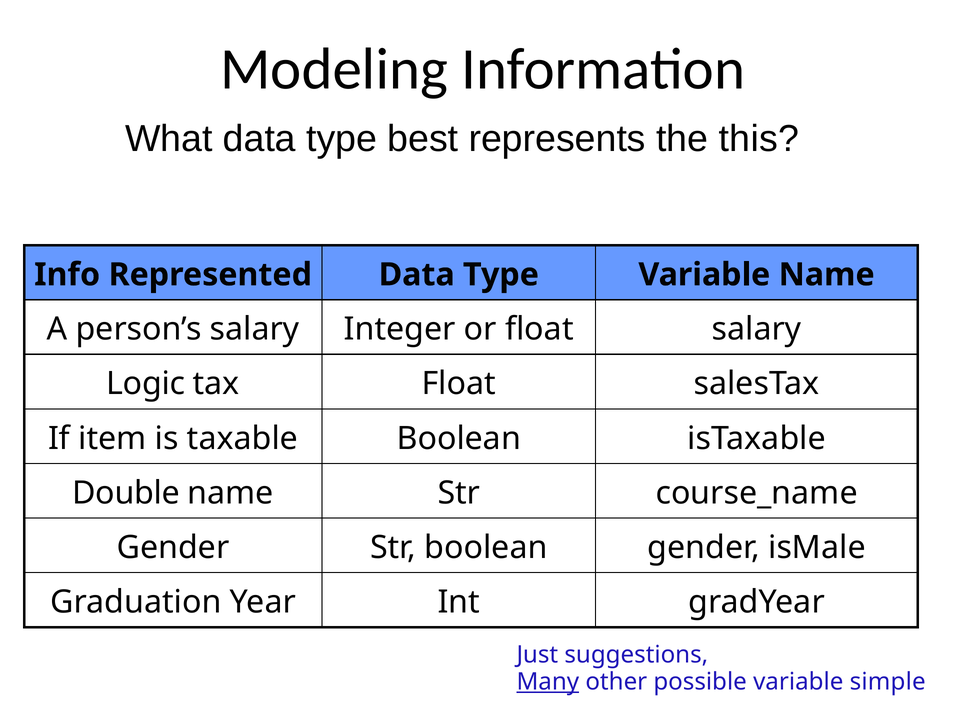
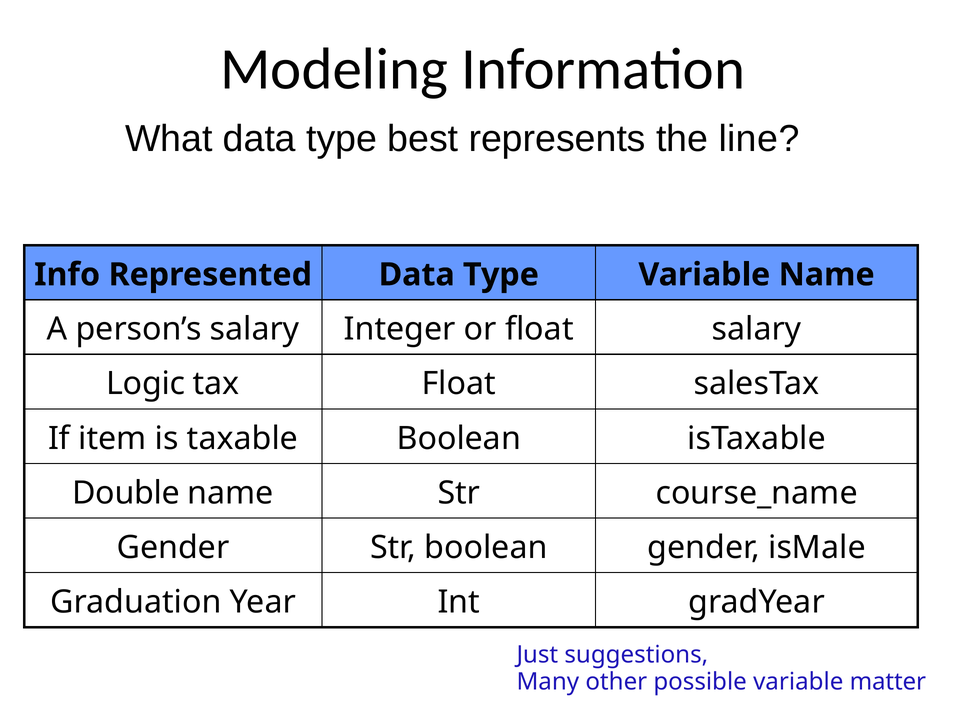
this: this -> line (759, 139)
Many underline: present -> none (548, 681)
simple: simple -> matter (888, 681)
